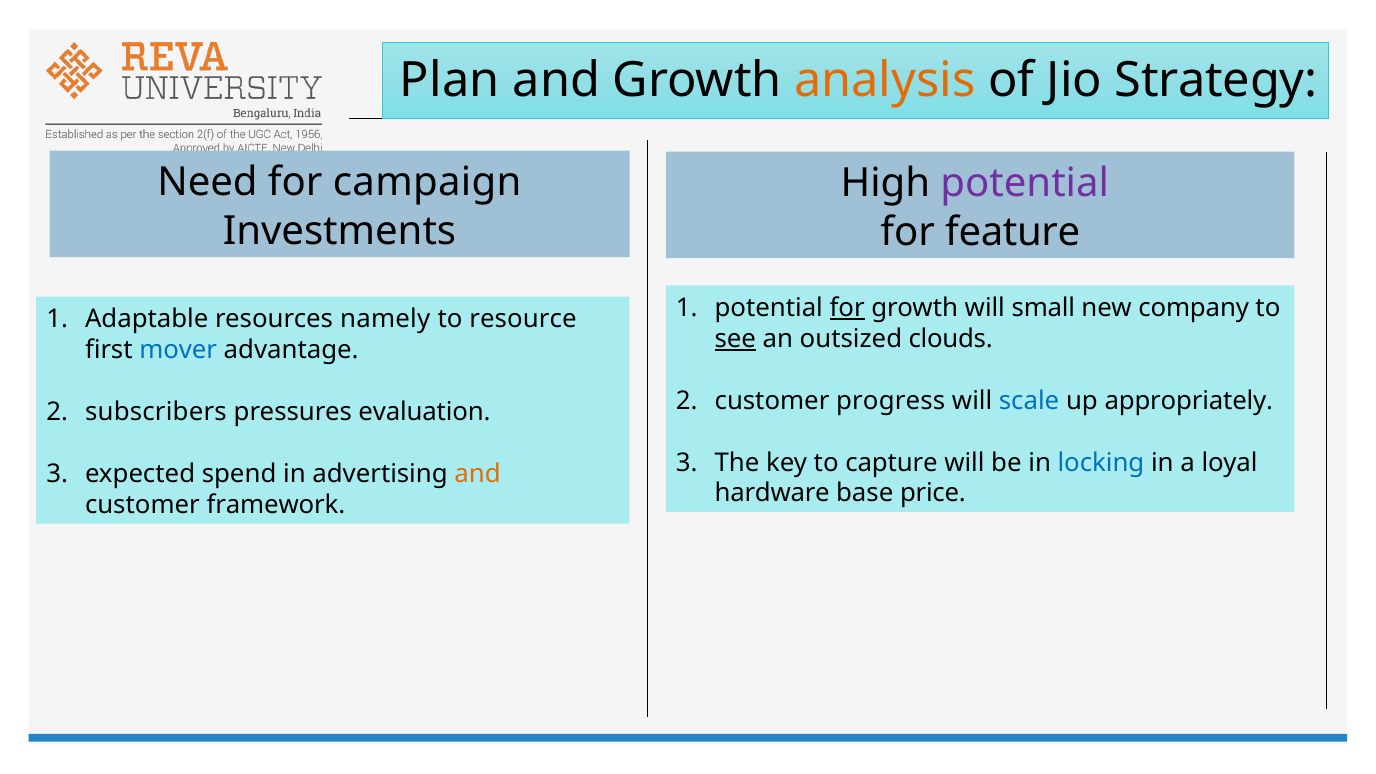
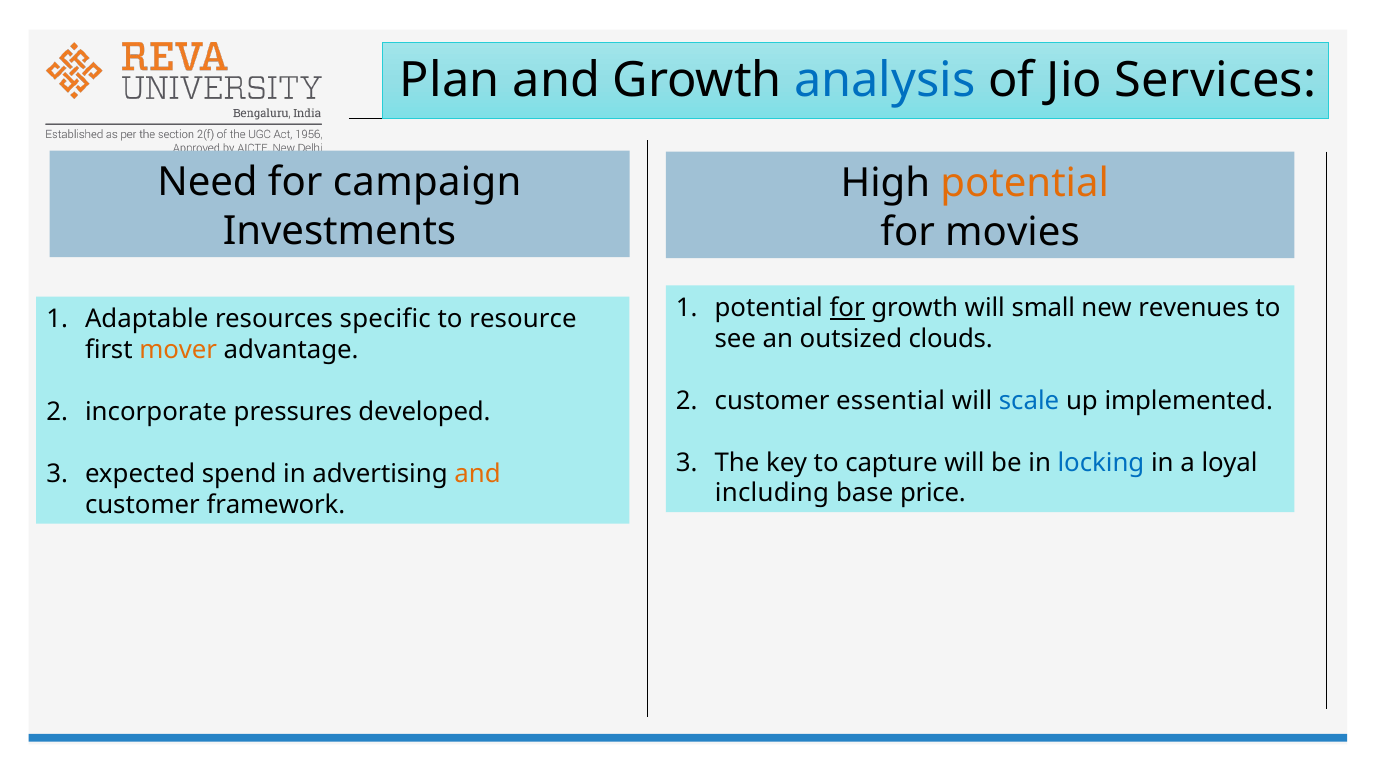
analysis colour: orange -> blue (885, 80)
Strategy: Strategy -> Services (1216, 80)
potential colour: purple -> orange (1025, 184)
feature: feature -> movies (1012, 232)
company: company -> revenues (1194, 308)
namely: namely -> specific (385, 319)
see underline: present -> none (735, 339)
mover colour: blue -> orange (178, 350)
progress: progress -> essential (891, 401)
appropriately: appropriately -> implemented (1189, 401)
subscribers: subscribers -> incorporate (156, 412)
evaluation: evaluation -> developed (424, 412)
hardware: hardware -> including (772, 493)
